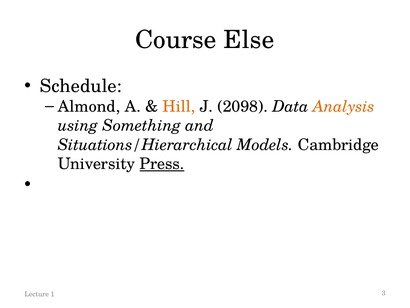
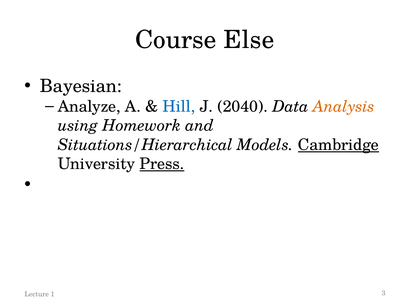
Schedule: Schedule -> Bayesian (81, 86)
Almond: Almond -> Analyze (89, 106)
Hill colour: orange -> blue (179, 106)
2098: 2098 -> 2040 (243, 106)
Something: Something -> Homework (142, 125)
Cambridge underline: none -> present (338, 145)
